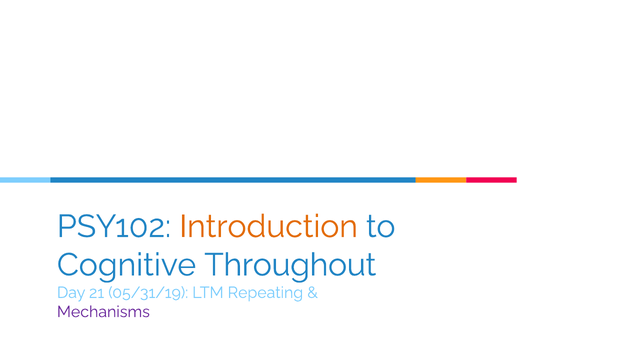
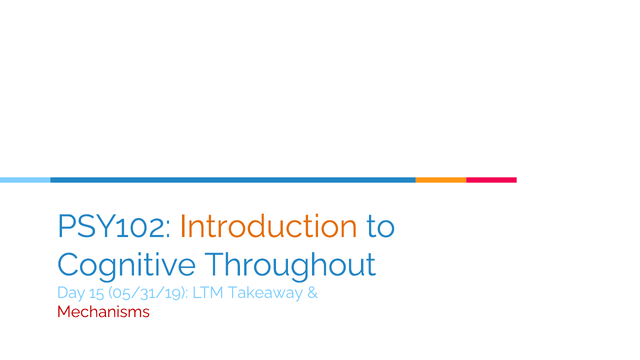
21: 21 -> 15 (97, 293)
Repeating: Repeating -> Takeaway (265, 293)
Mechanisms colour: purple -> red (103, 312)
